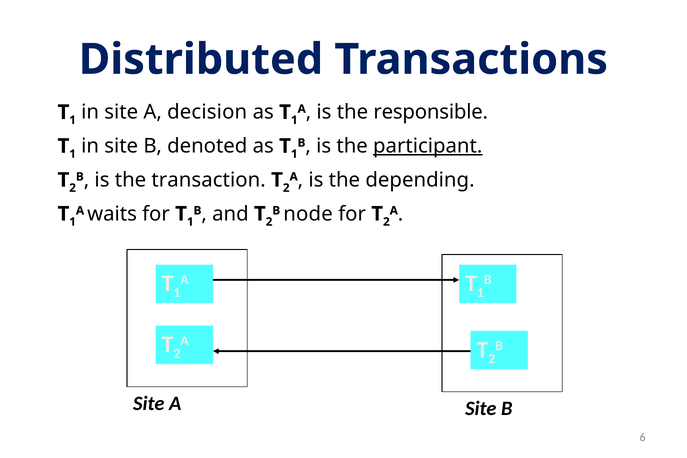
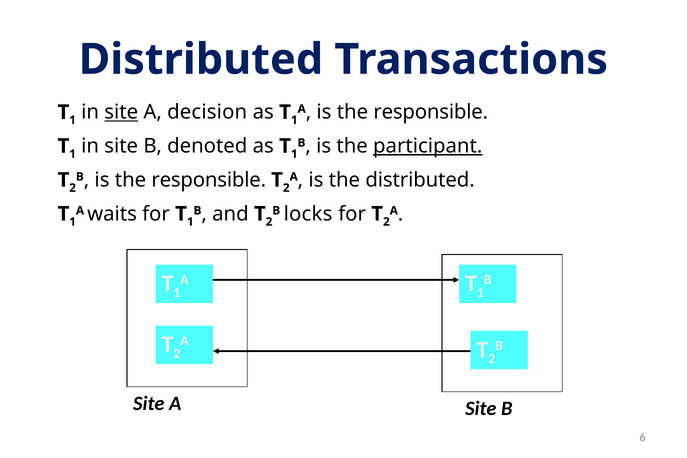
site underline: none -> present (121, 112)
B is the transaction: transaction -> responsible (209, 180)
the depending: depending -> distributed (420, 180)
node: node -> locks (308, 214)
